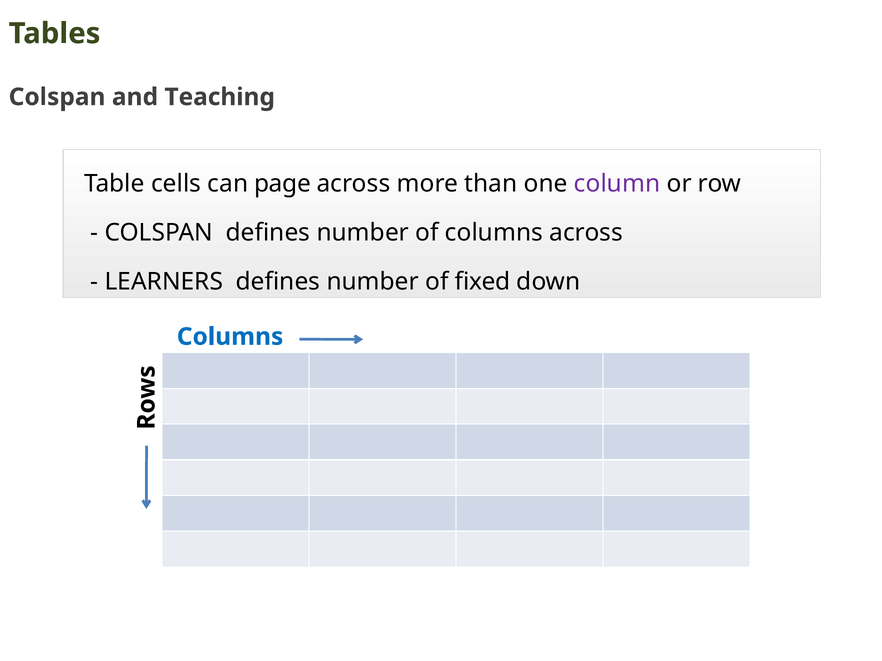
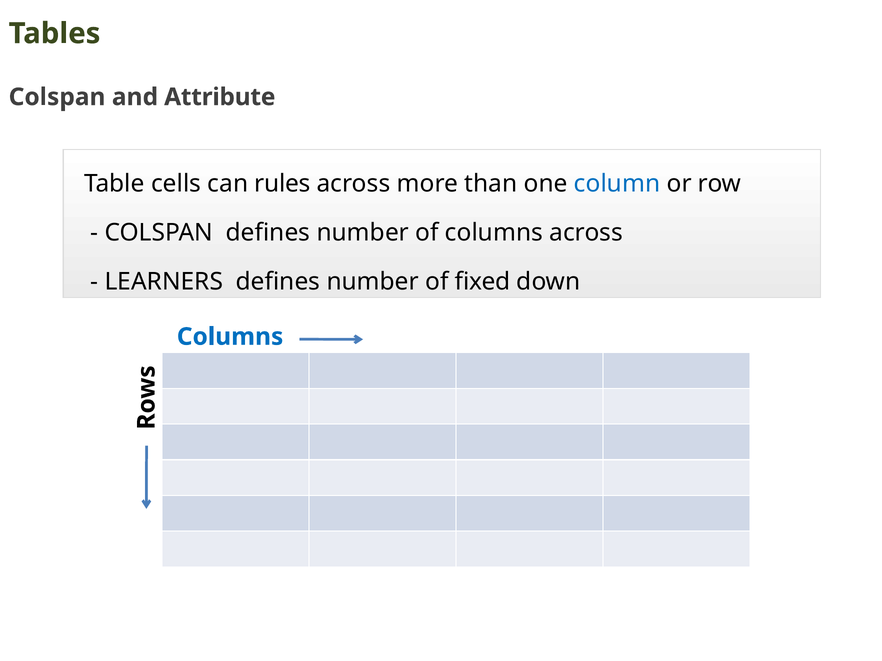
Teaching: Teaching -> Attribute (220, 97)
page: page -> rules (283, 184)
column colour: purple -> blue (617, 184)
